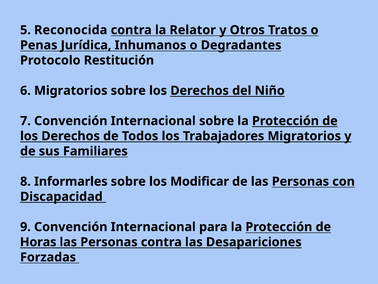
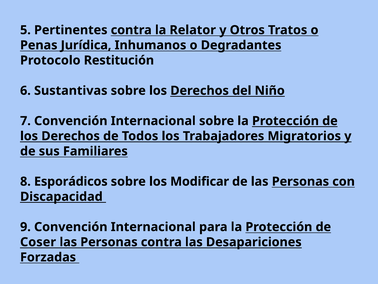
Reconocida: Reconocida -> Pertinentes (71, 30)
6 Migratorios: Migratorios -> Sustantivas (71, 90)
Informarles: Informarles -> Esporádicos (71, 181)
Horas: Horas -> Coser (38, 242)
